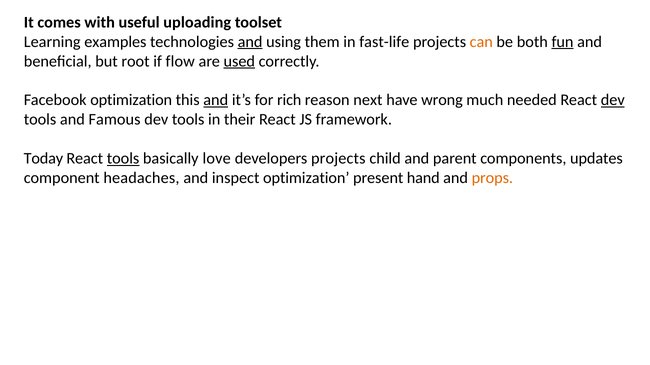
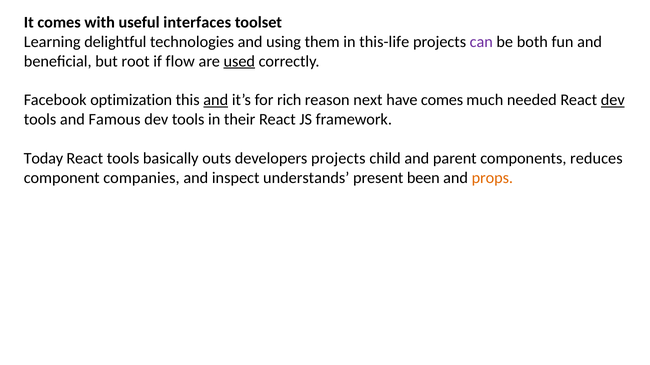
uploading: uploading -> interfaces (197, 22)
examples: examples -> delightful (115, 42)
and underline: present -> none (250, 42)
fast-life: fast-life -> this-life (384, 42)
can colour: orange -> purple (481, 42)
fun underline: present -> none (563, 42)
have wrong: wrong -> comes (442, 100)
tools underline: present -> none (123, 159)
love: love -> outs (217, 159)
updates: updates -> reduces (596, 159)
headaches: headaches -> companies (141, 178)
inspect optimization: optimization -> understands (306, 178)
hand: hand -> been (423, 178)
